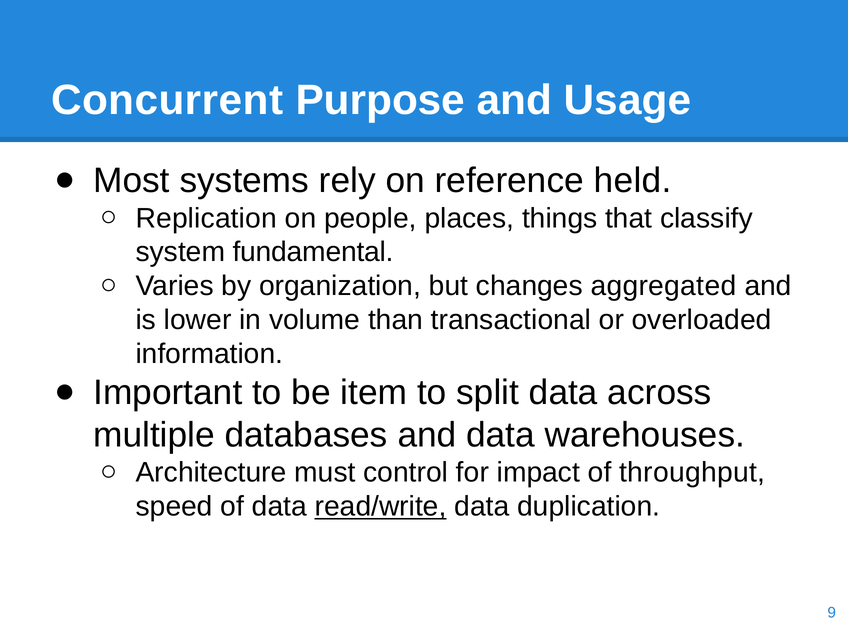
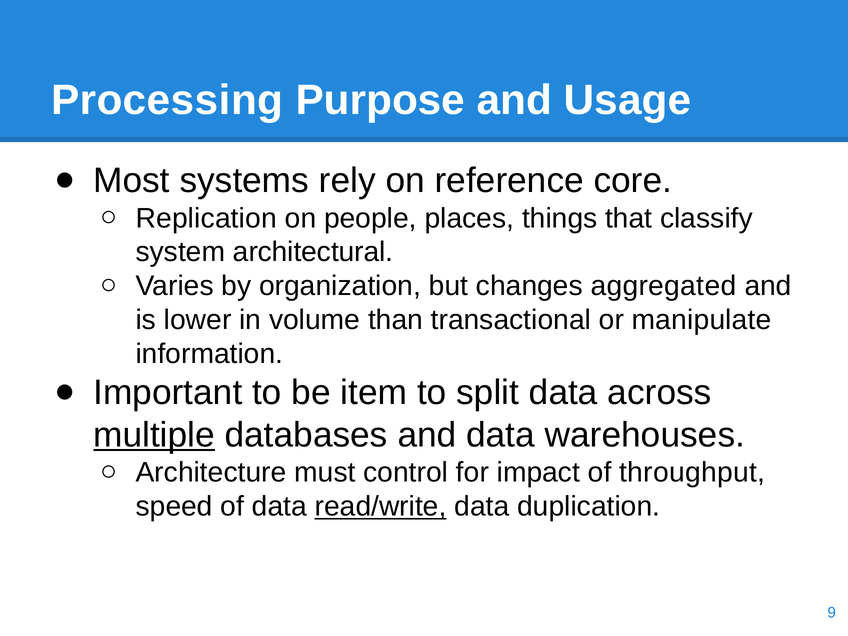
Concurrent: Concurrent -> Processing (167, 100)
held: held -> core (633, 181)
fundamental: fundamental -> architectural (313, 252)
overloaded: overloaded -> manipulate (702, 320)
multiple underline: none -> present (154, 435)
